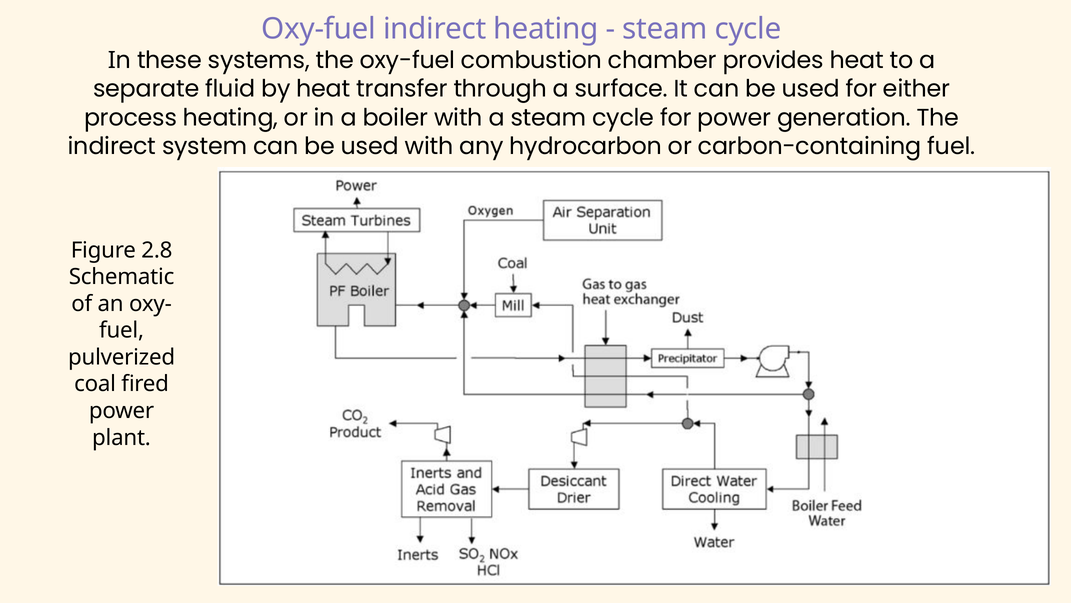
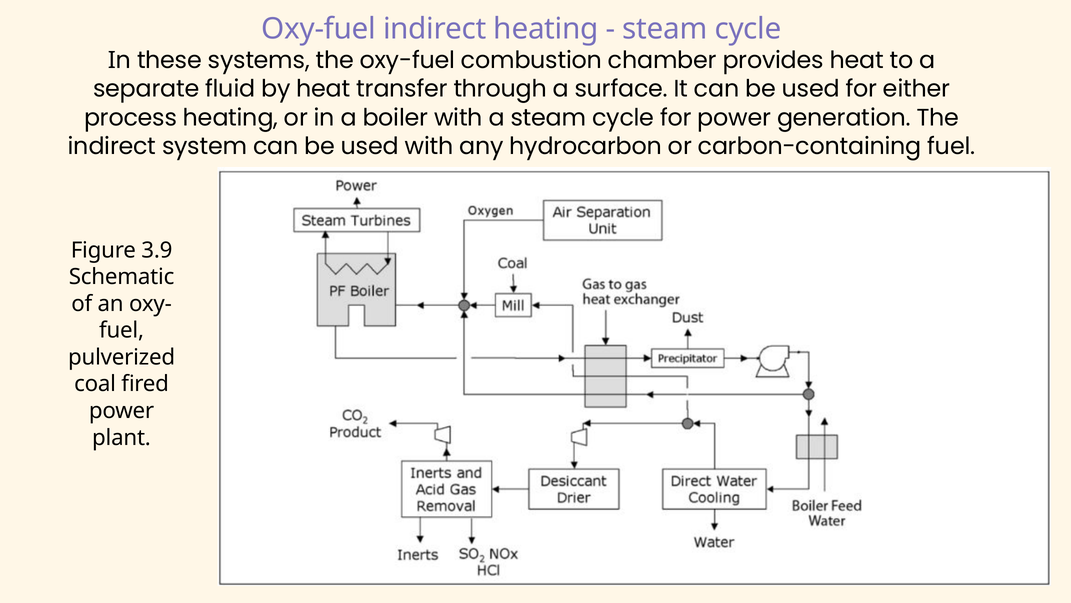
2.8: 2.8 -> 3.9 (157, 250)
